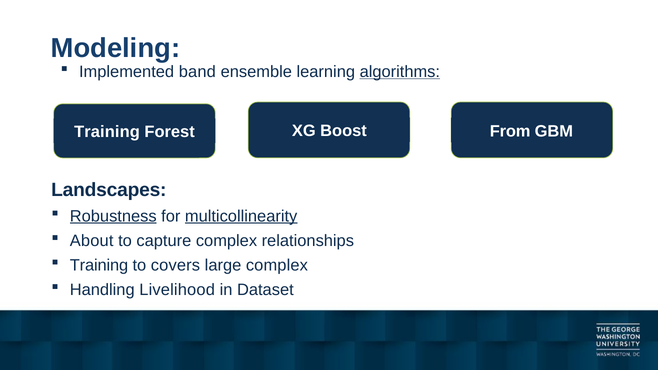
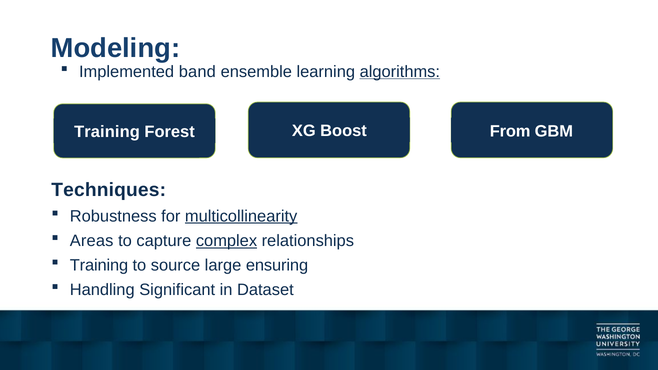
Landscapes: Landscapes -> Techniques (109, 190)
Robustness underline: present -> none (113, 216)
About: About -> Areas (92, 241)
complex underline: none -> present (226, 241)
covers: covers -> source (176, 265)
large complex: complex -> ensuring (277, 265)
Livelihood: Livelihood -> Significant (177, 290)
